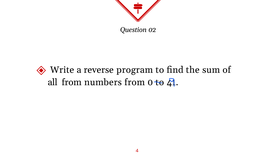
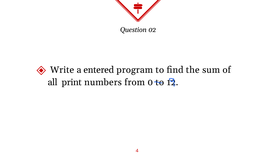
reverse: reverse -> entered (99, 70)
all from: from -> print (72, 82)
41: 41 -> 12 (172, 82)
